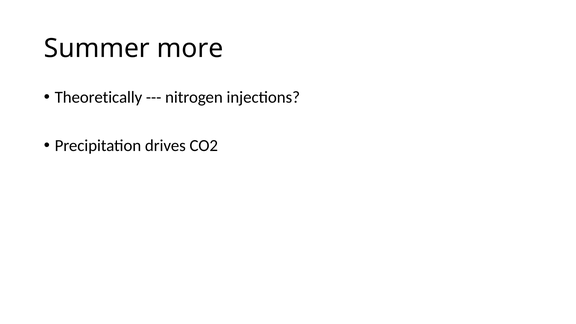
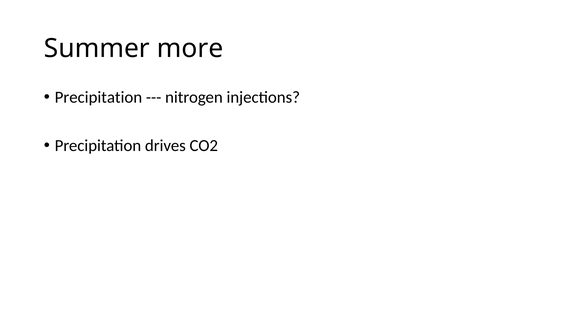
Theoretically: Theoretically -> Precipitation (98, 97)
